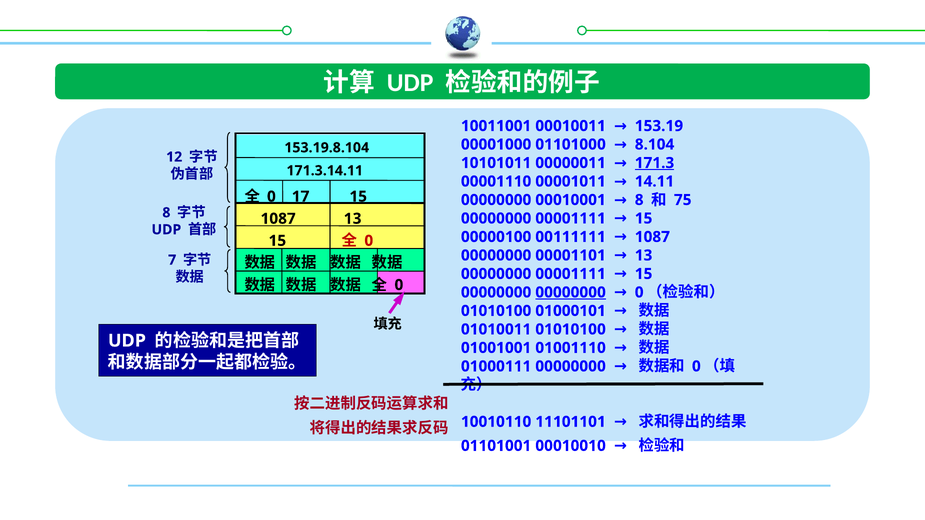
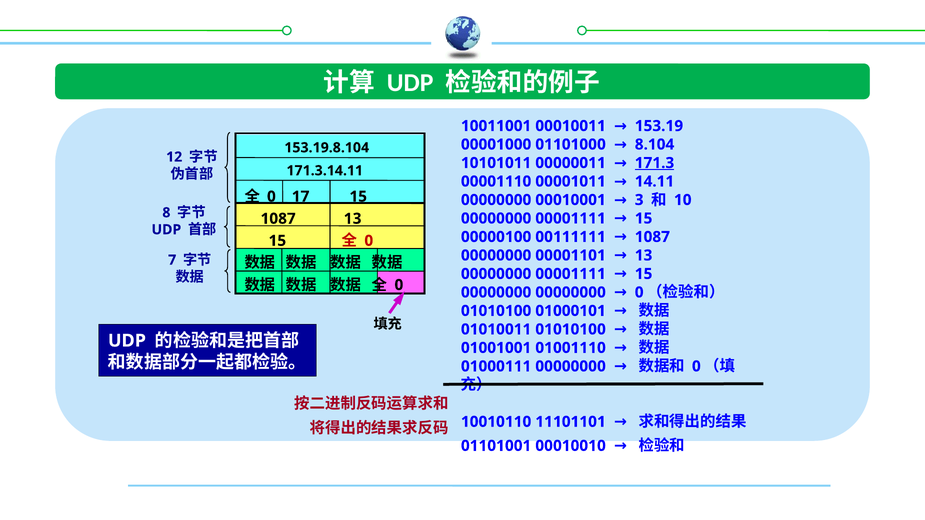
75: 75 -> 10 (683, 200)
00010001 8: 8 -> 3 (639, 200)
00000000 underline: present -> none (571, 293)
